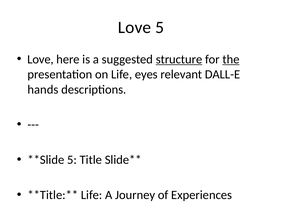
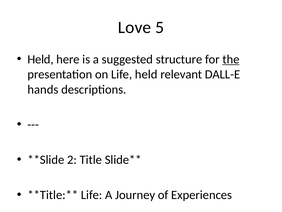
Love: Love -> Held (41, 59)
structure underline: present -> none (179, 59)
Life eyes: eyes -> held (146, 74)
5: 5 -> 2 (72, 159)
